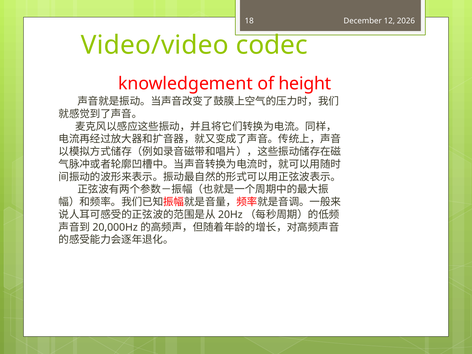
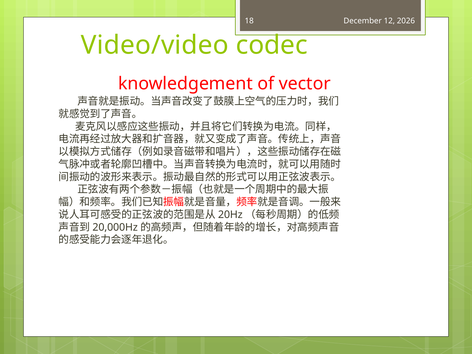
height: height -> vector (305, 84)
